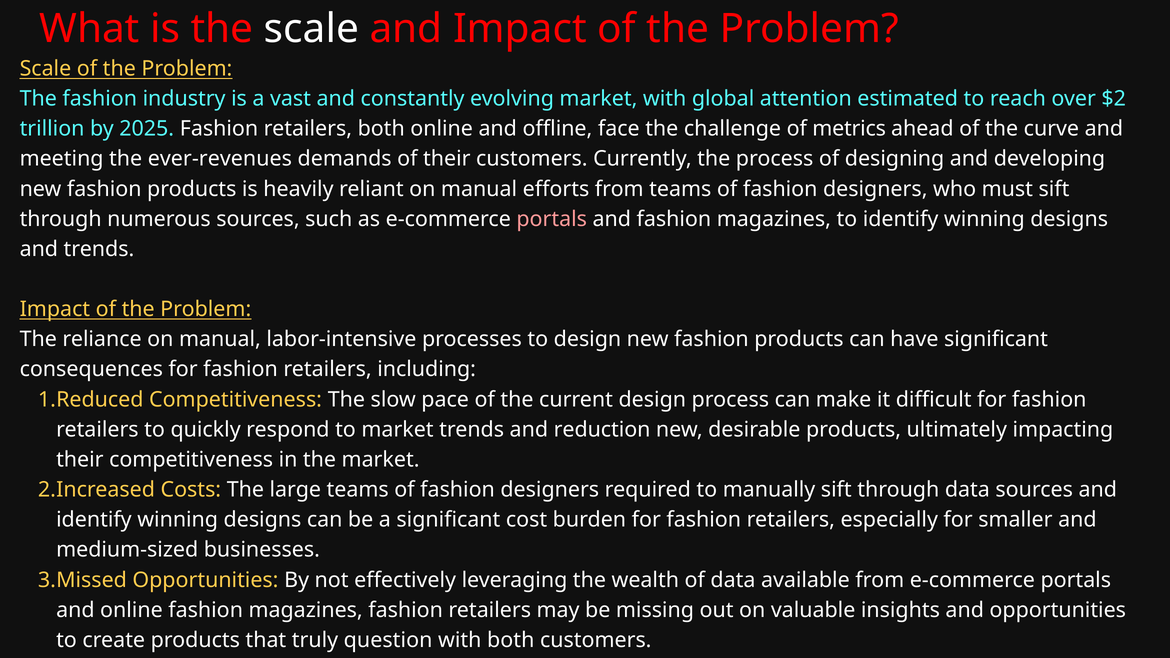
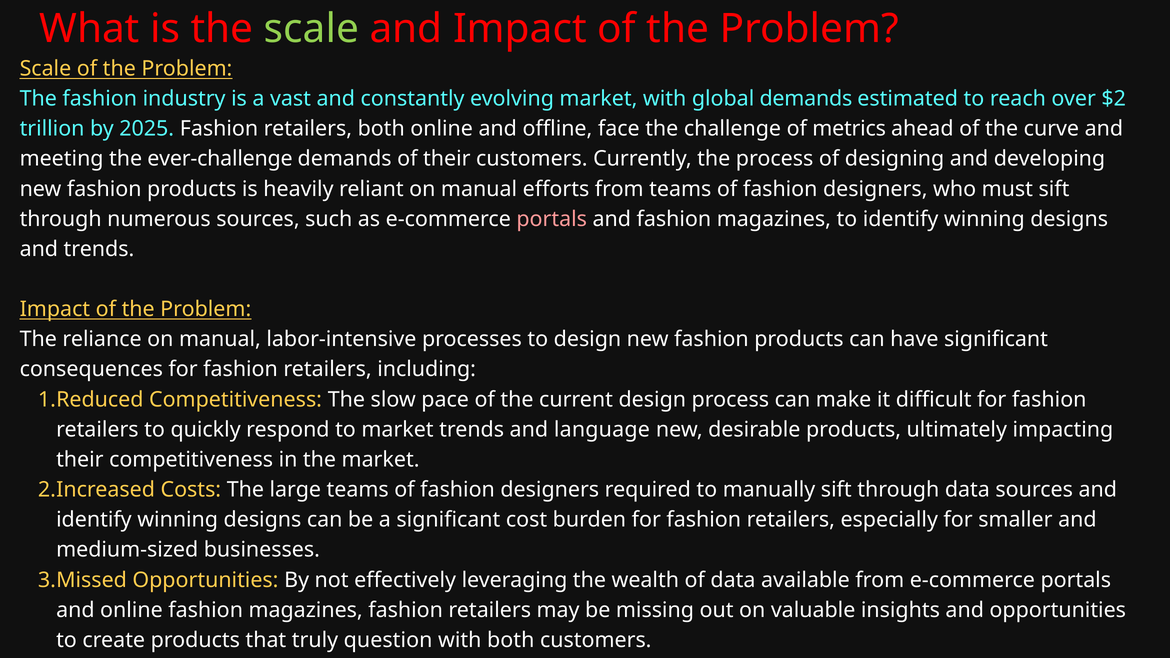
scale colour: white -> light green (312, 29)
global attention: attention -> demands (806, 99)
ever-revenues: ever-revenues -> ever-challenge (220, 159)
reduction: reduction -> language (602, 430)
